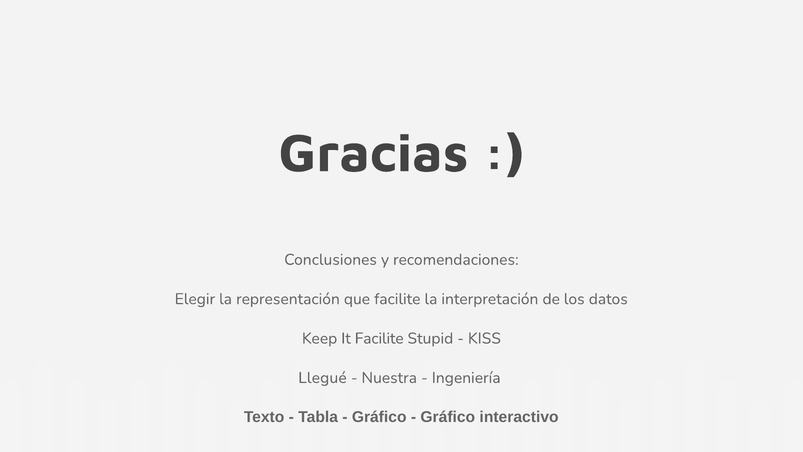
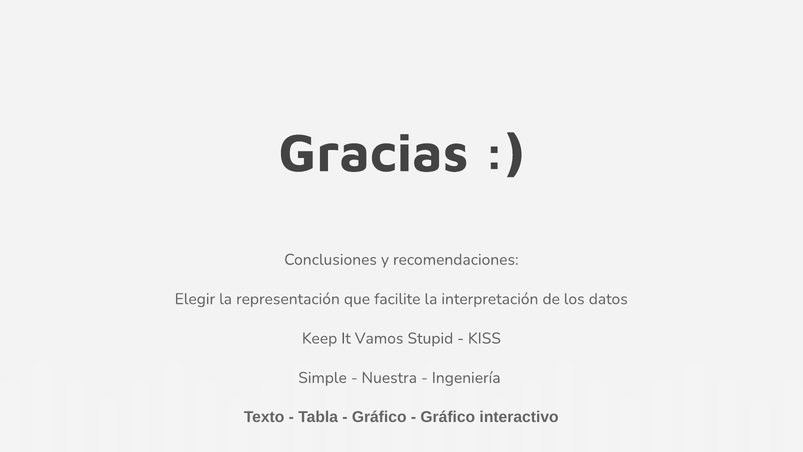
It Facilite: Facilite -> Vamos (379, 338)
Llegué: Llegué -> Simple (323, 378)
